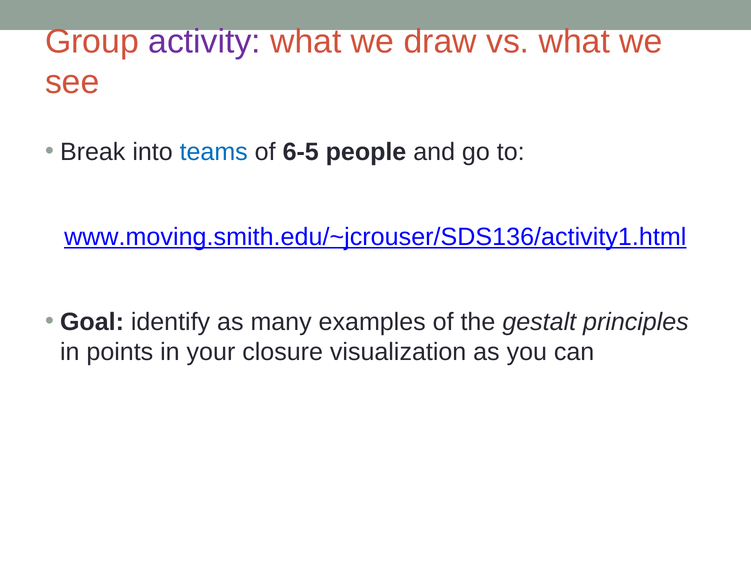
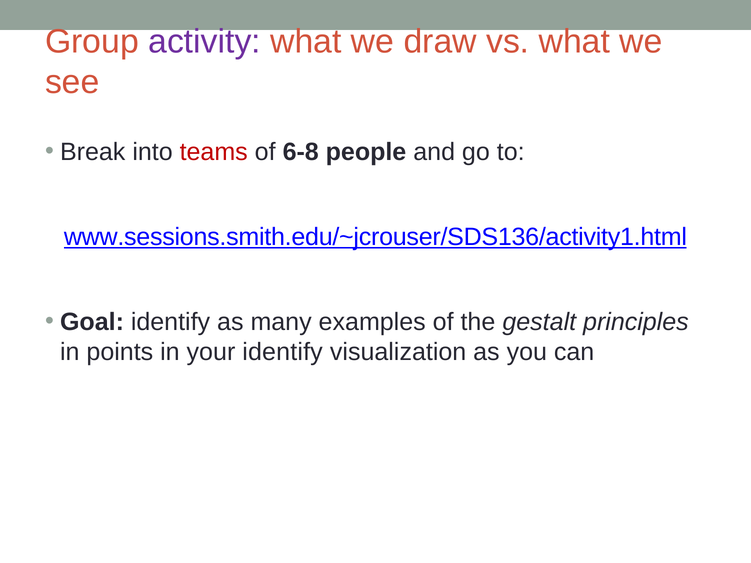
teams colour: blue -> red (214, 152)
6-5: 6-5 -> 6-8 (301, 152)
www.moving.smith.edu/~jcrouser/SDS136/activity1.html: www.moving.smith.edu/~jcrouser/SDS136/activity1.html -> www.sessions.smith.edu/~jcrouser/SDS136/activity1.html (375, 237)
your closure: closure -> identify (283, 352)
